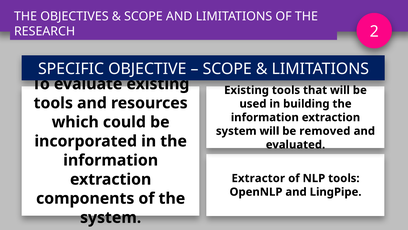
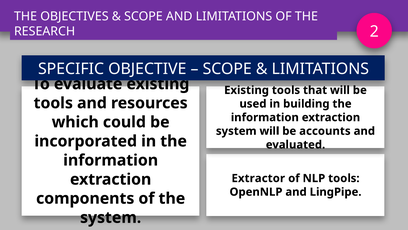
removed: removed -> accounts (325, 131)
